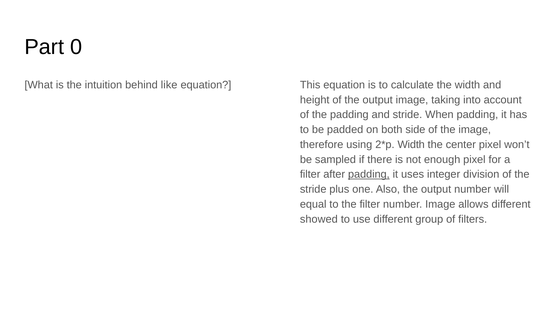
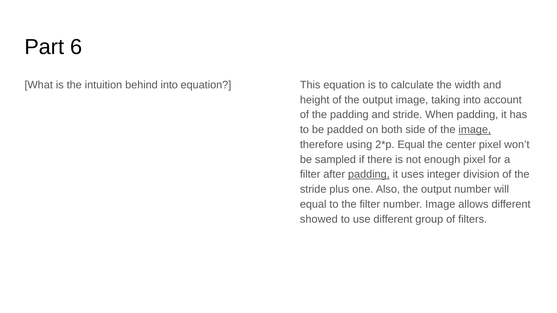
0: 0 -> 6 (76, 47)
behind like: like -> into (169, 85)
image underline: none -> present (475, 130)
Width: Width -> Equal (411, 145)
